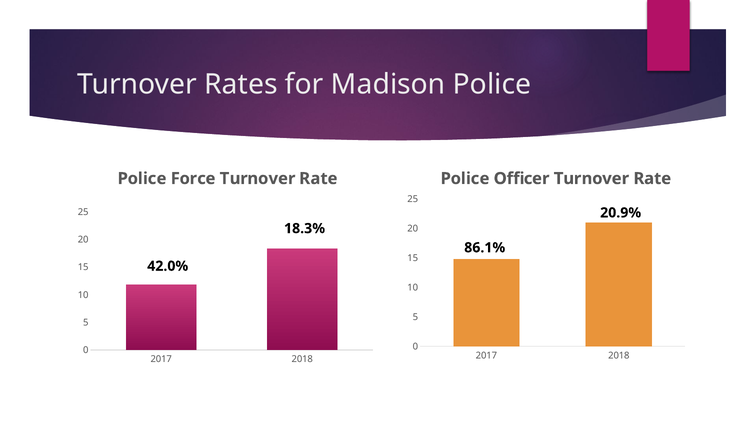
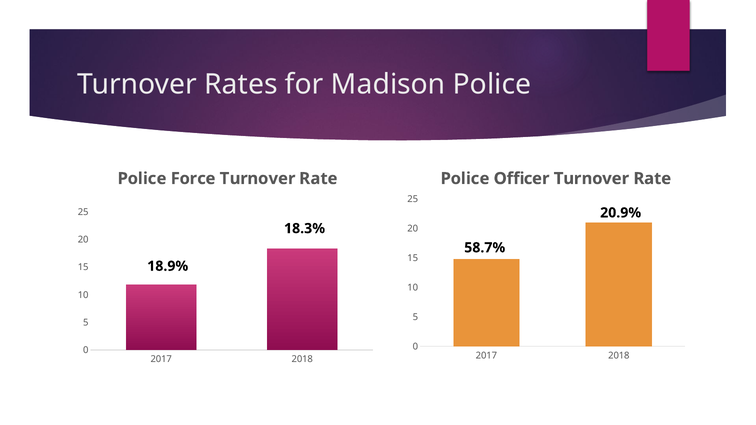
86.1%: 86.1% -> 58.7% (485, 248)
42.0%: 42.0% -> 18.9% (168, 266)
